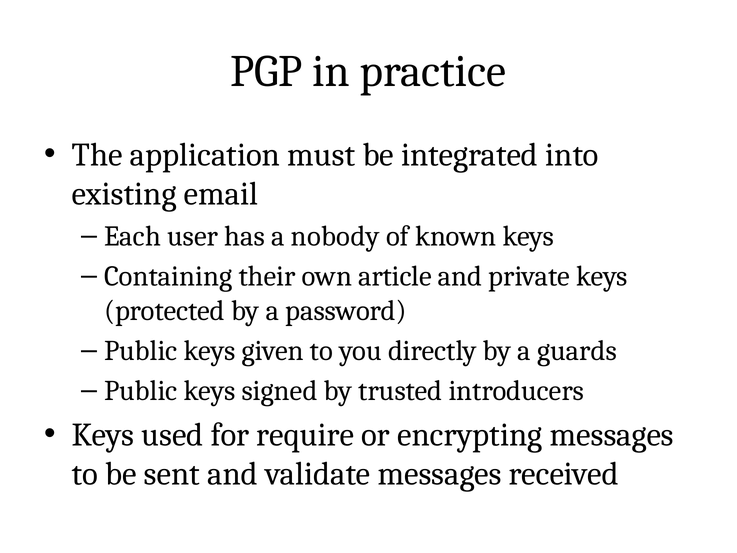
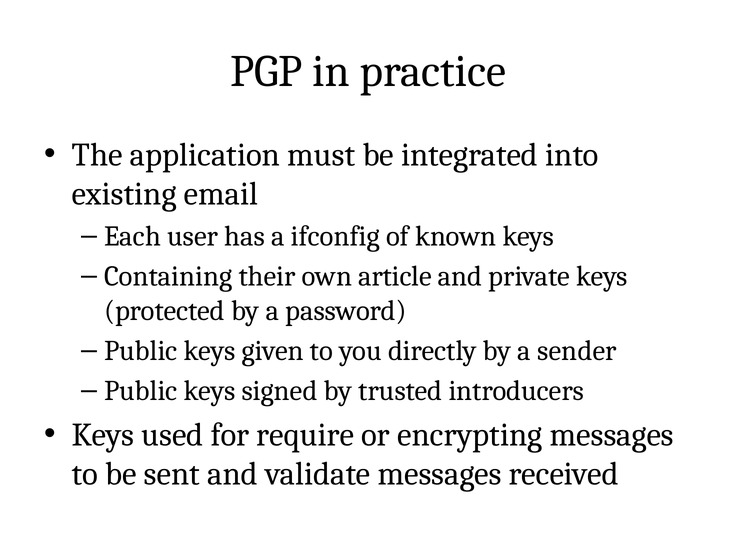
nobody: nobody -> ifconfig (335, 236)
guards: guards -> sender (577, 351)
